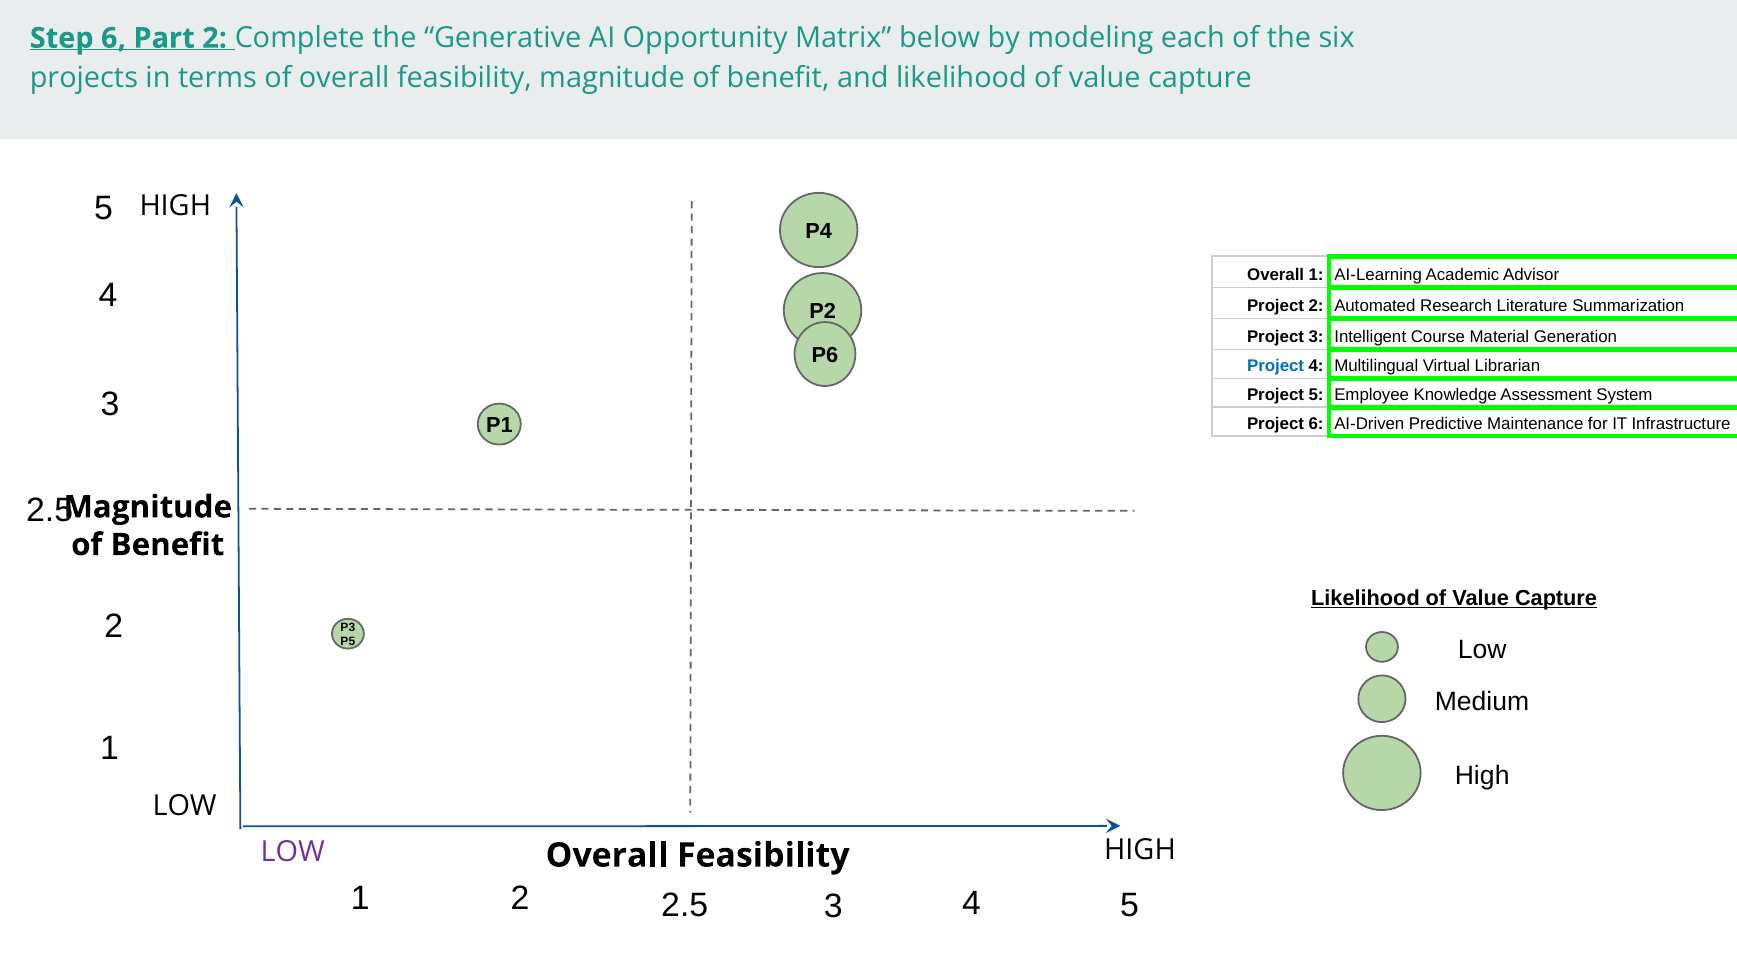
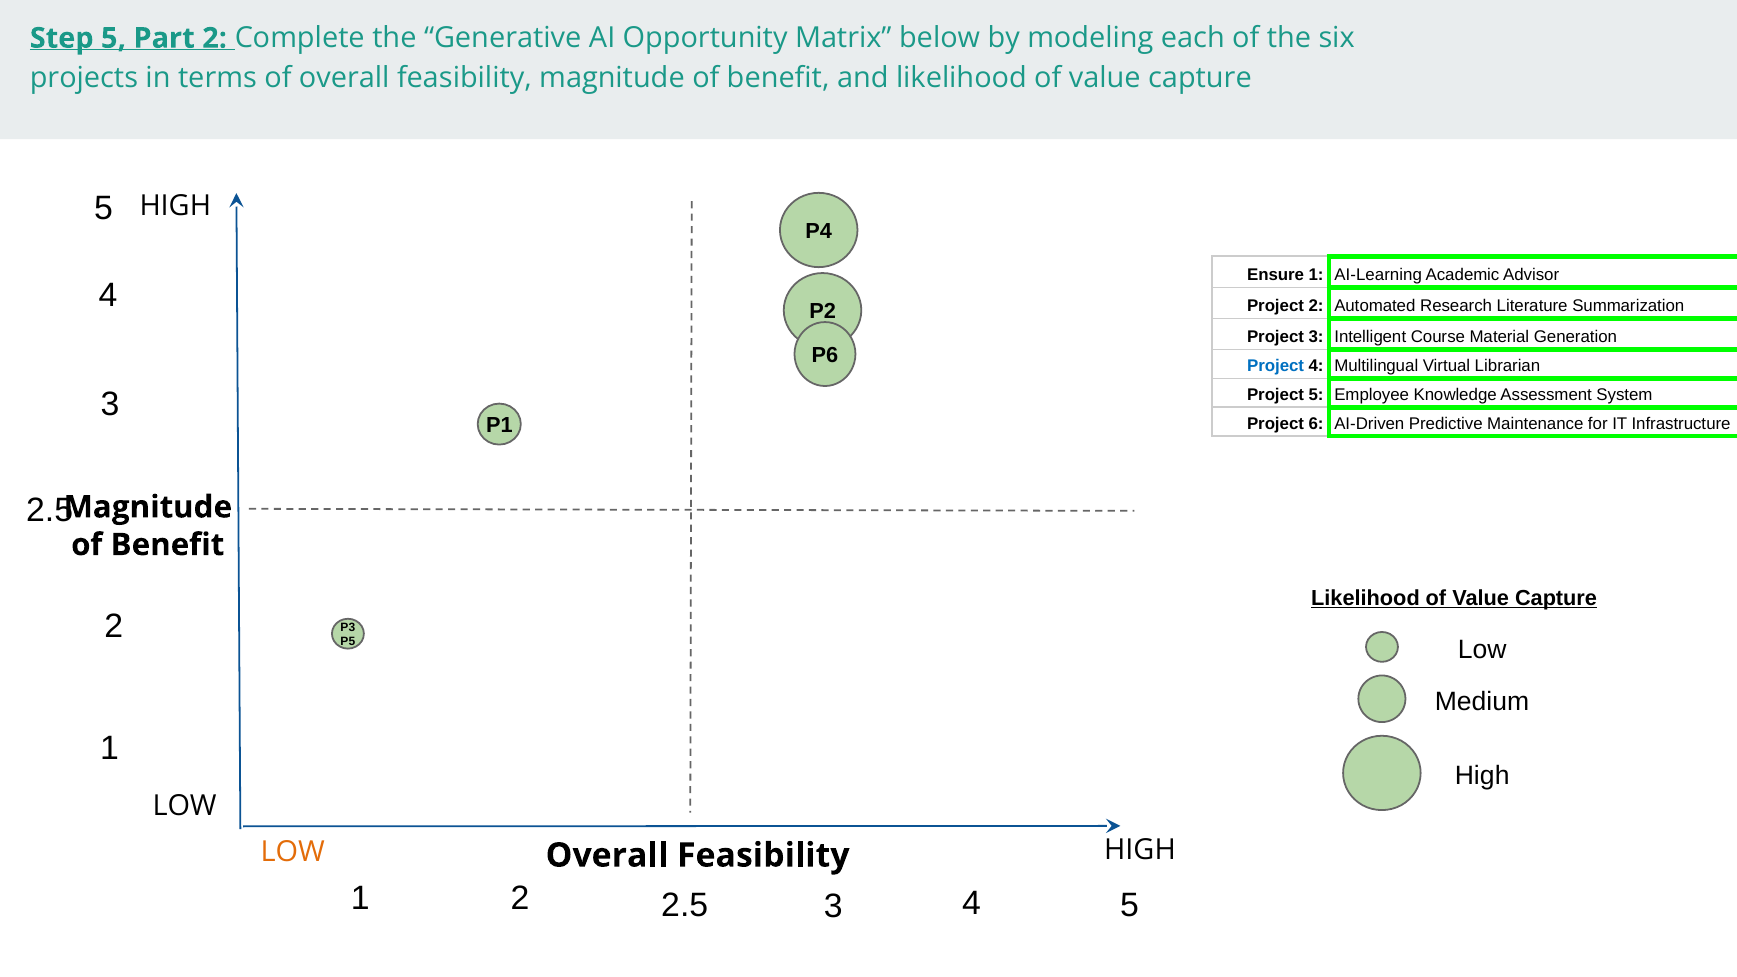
Step 6: 6 -> 5 (113, 38)
Overall: Overall -> Ensure (1276, 275)
LOW colour: purple -> orange (293, 852)
